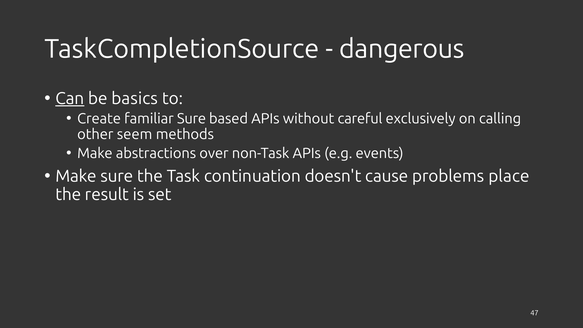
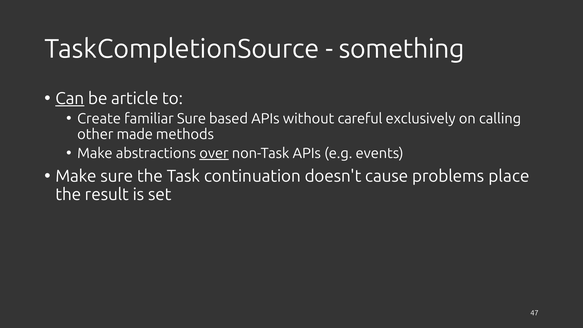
dangerous: dangerous -> something (402, 49)
basics: basics -> article (135, 99)
seem: seem -> made (135, 134)
over underline: none -> present (214, 153)
